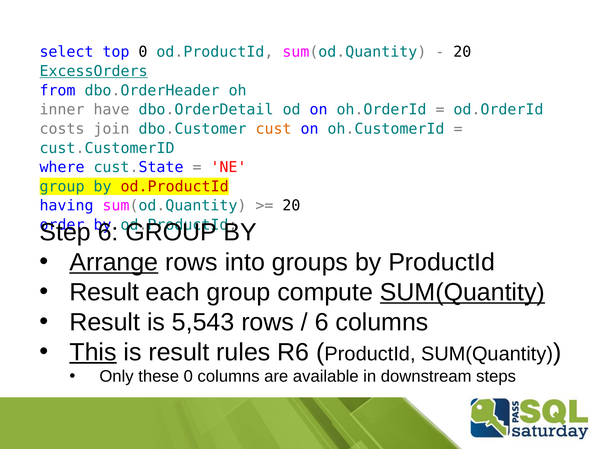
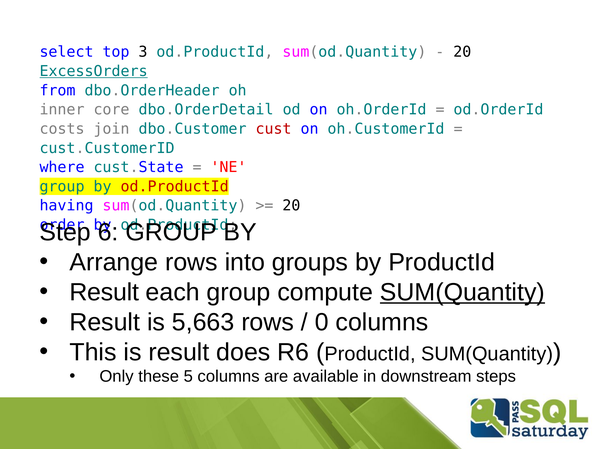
top 0: 0 -> 3 (143, 52)
have: have -> core (112, 110)
cust colour: orange -> red (274, 129)
Arrange underline: present -> none (114, 262)
5,543: 5,543 -> 5,663 (203, 322)
6: 6 -> 0 (322, 322)
This underline: present -> none (93, 352)
rules: rules -> does (243, 352)
these 0: 0 -> 5 (188, 377)
